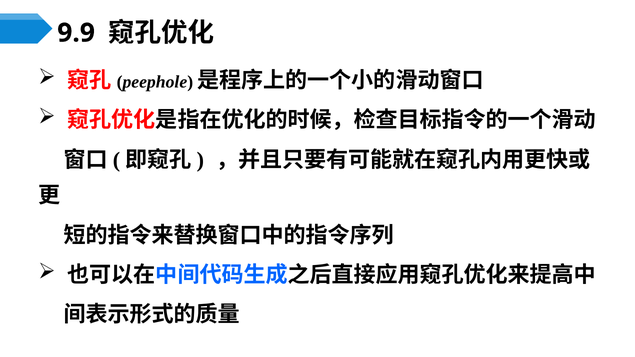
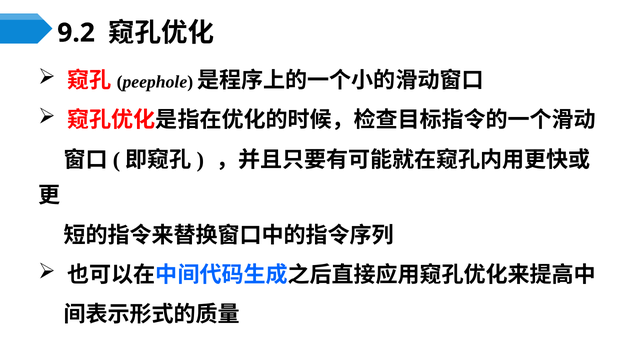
9.9: 9.9 -> 9.2 (76, 33)
